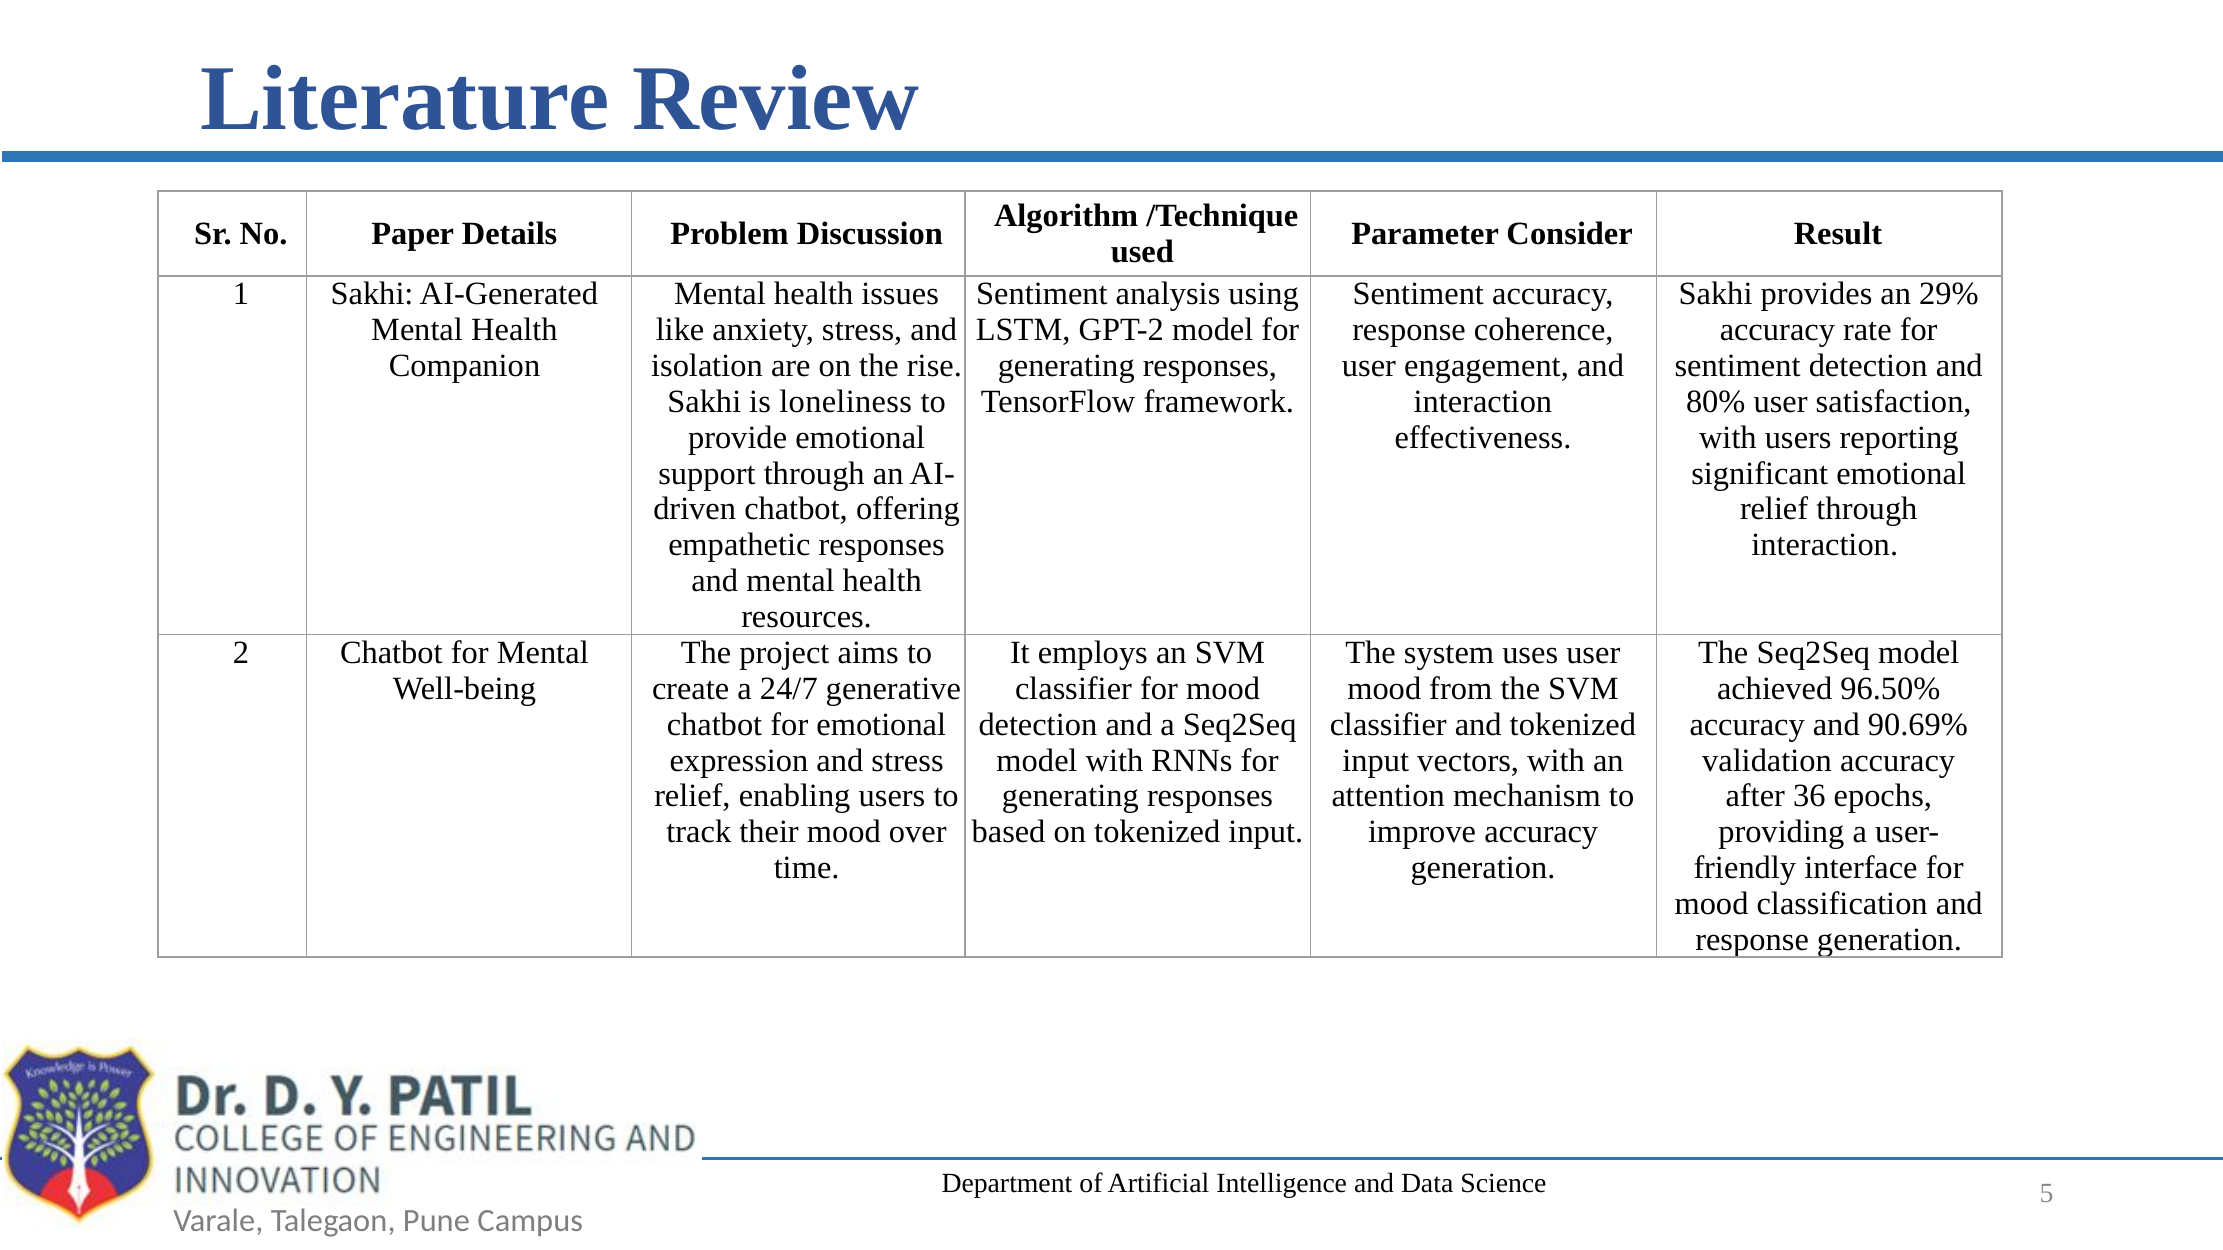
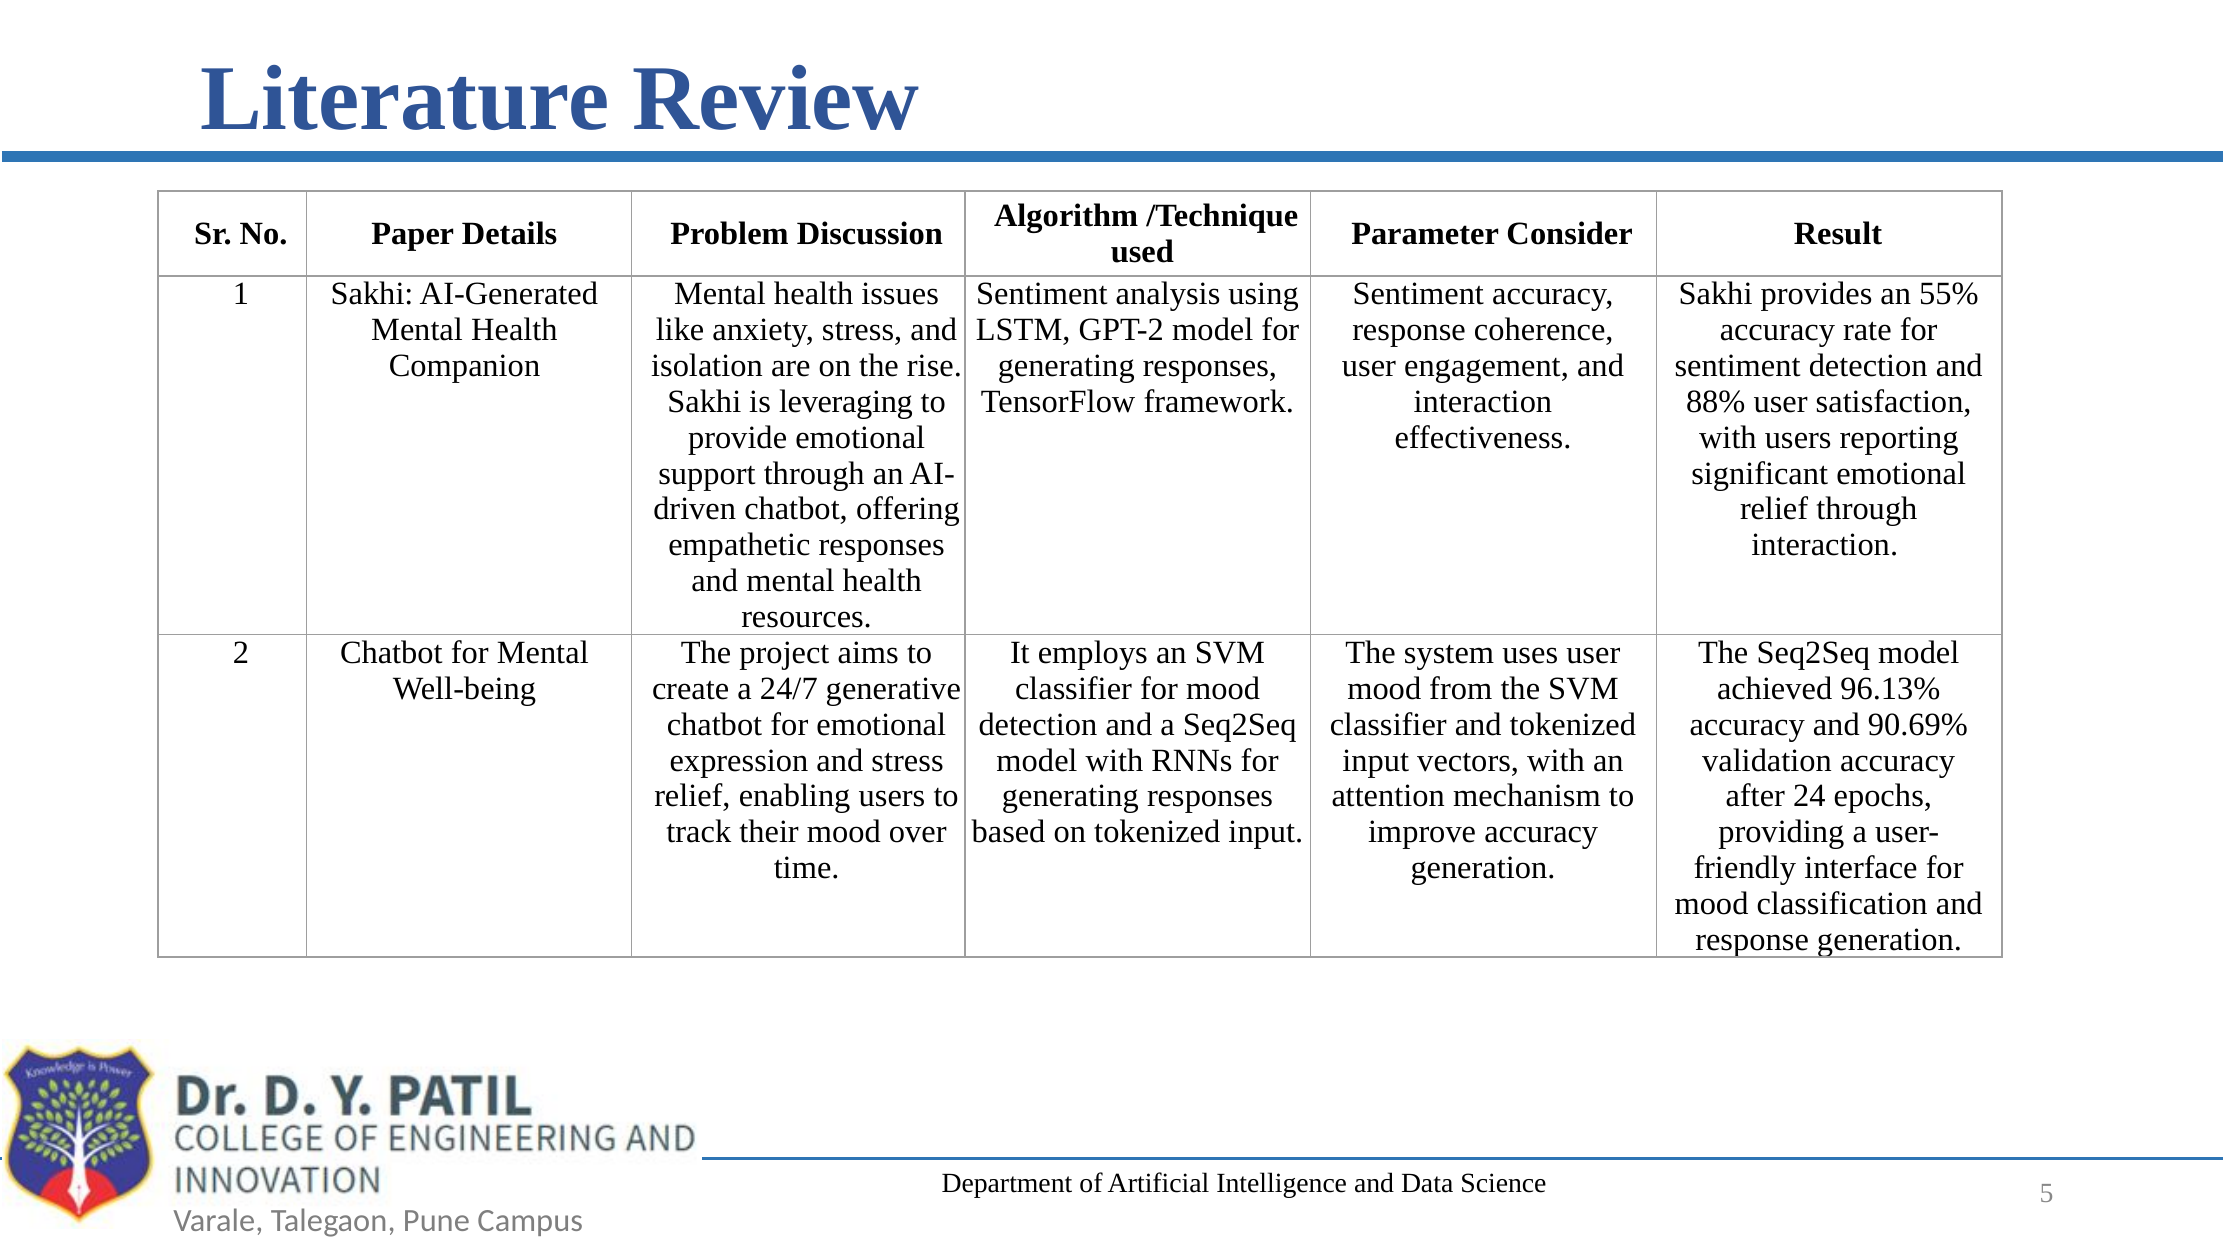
29%: 29% -> 55% (1949, 294)
loneliness: loneliness -> leveraging (846, 402)
80%: 80% -> 88% (1716, 402)
96.50%: 96.50% -> 96.13% (1890, 689)
36: 36 -> 24 (1809, 796)
